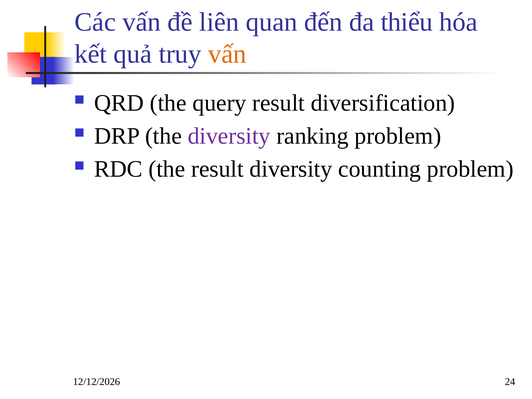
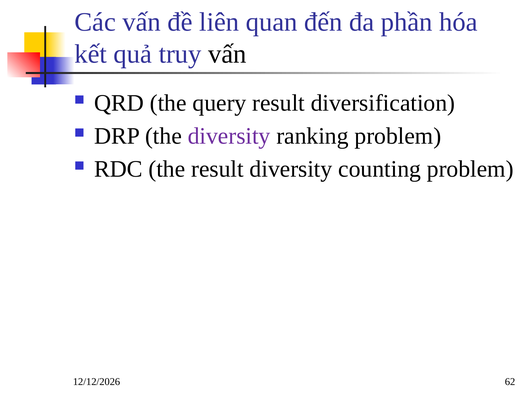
thiểu: thiểu -> phần (407, 22)
vấn colour: orange -> black (227, 54)
24: 24 -> 62 (510, 382)
